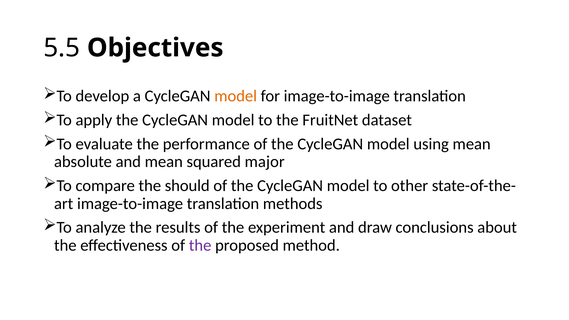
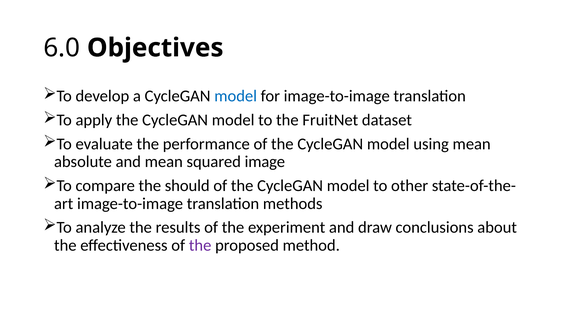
5.5: 5.5 -> 6.0 (62, 48)
model colour: orange -> blue (236, 96)
major: major -> image (265, 162)
